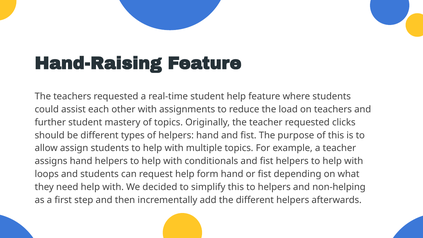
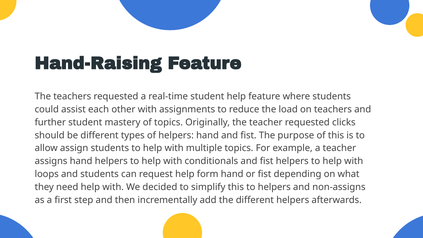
non-helping: non-helping -> non-assigns (339, 187)
